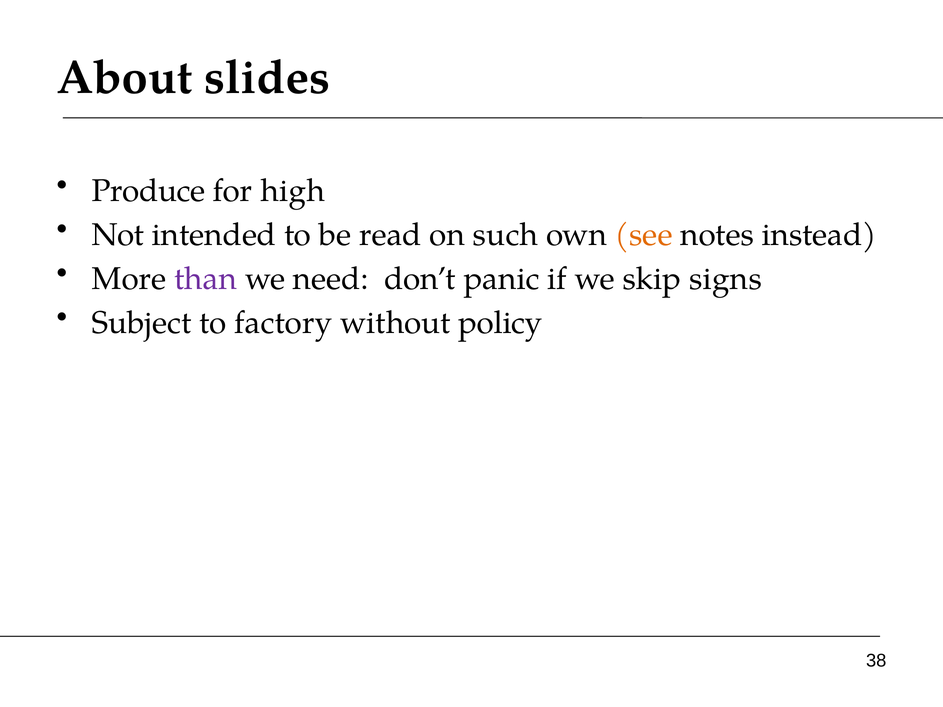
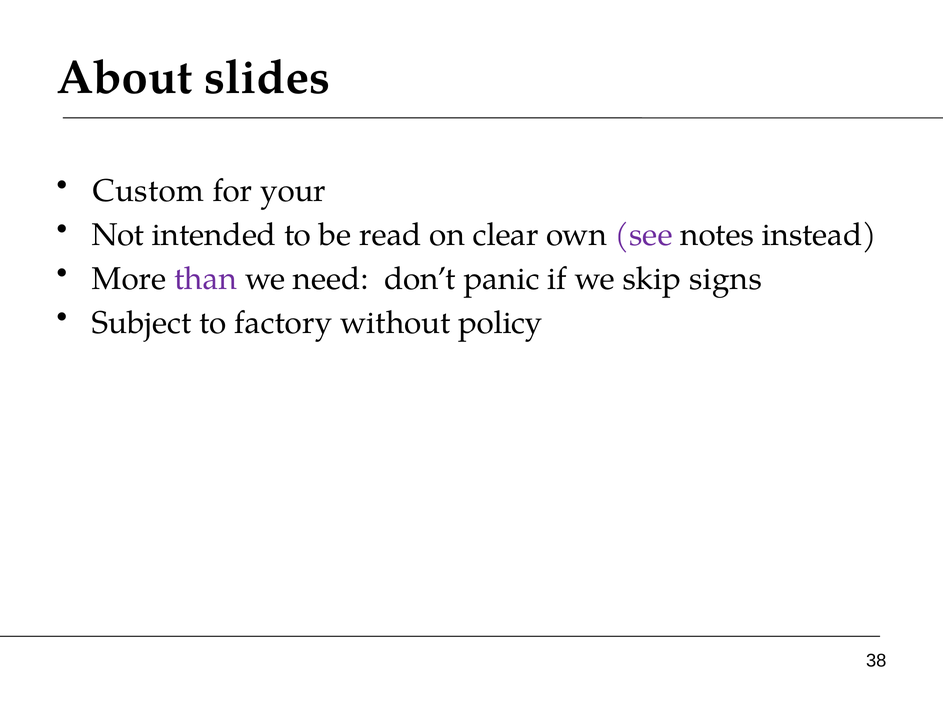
Produce: Produce -> Custom (148, 191)
high: high -> your (293, 191)
such: such -> clear (506, 235)
see colour: orange -> purple (644, 235)
